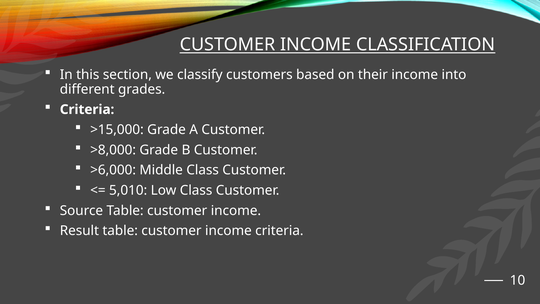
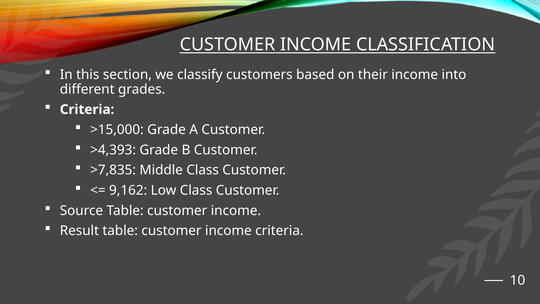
>8,000: >8,000 -> >4,393 (113, 150)
>6,000: >6,000 -> >7,835 (113, 170)
5,010: 5,010 -> 9,162 (128, 190)
